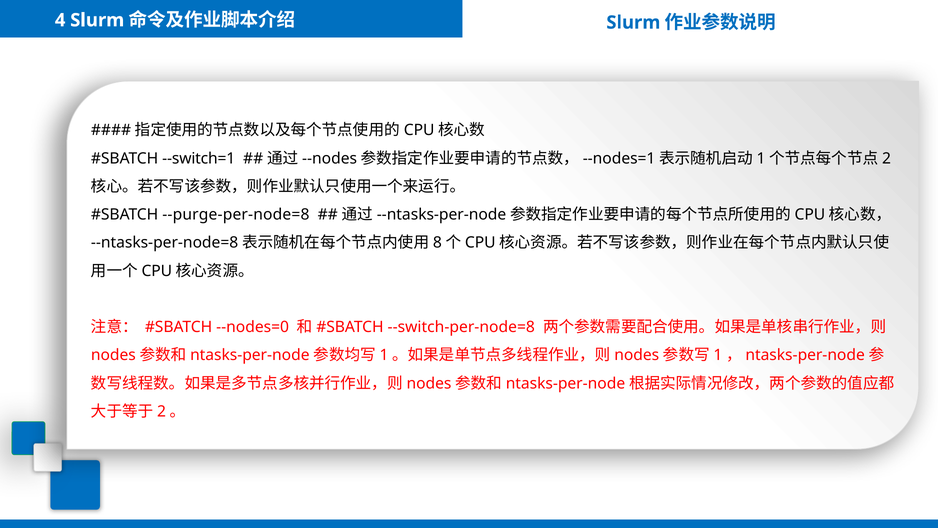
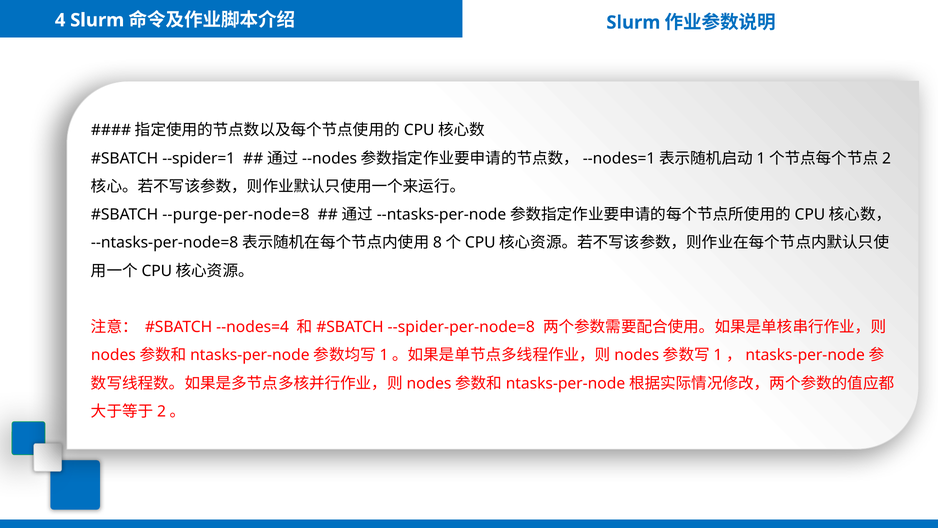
--switch=1: --switch=1 -> --spider=1 (199, 158)
--nodes=0: --nodes=0 -> --nodes=4 (253, 327)
--switch-per-node=8: --switch-per-node=8 -> --spider-per-node=8 (461, 327)
